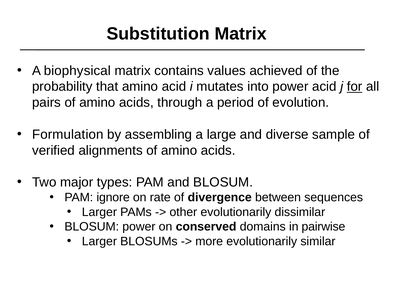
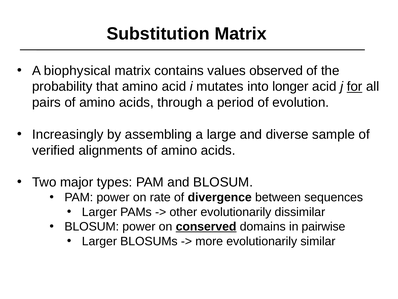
achieved: achieved -> observed (276, 71)
into power: power -> longer (291, 86)
Formulation: Formulation -> Increasingly (68, 134)
PAM ignore: ignore -> power (113, 197)
conserved underline: none -> present (206, 226)
